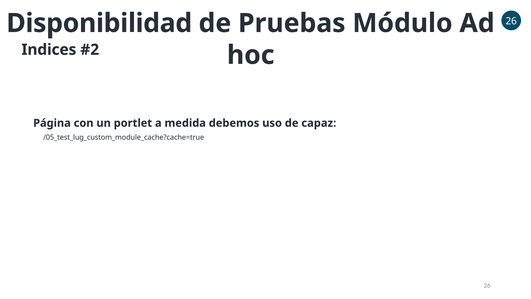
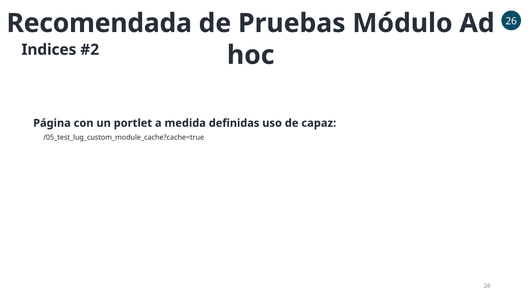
Disponibilidad: Disponibilidad -> Recomendada (99, 23)
debemos: debemos -> definidas (234, 123)
